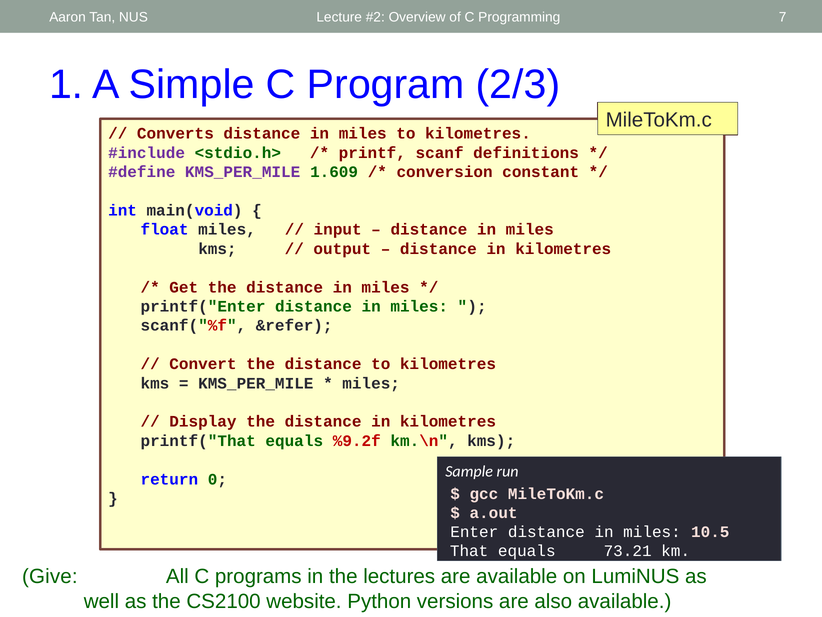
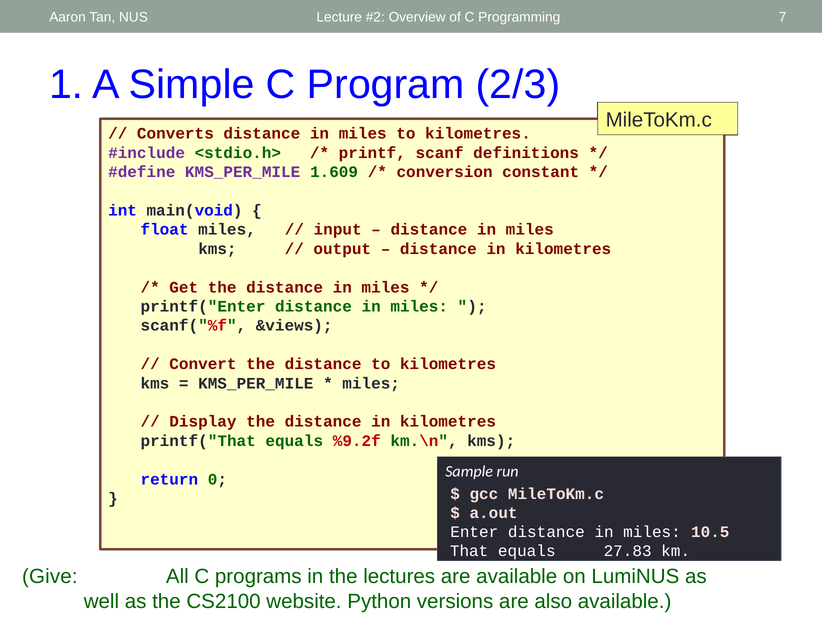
&refer: &refer -> &views (294, 325)
73.21: 73.21 -> 27.83 (628, 551)
